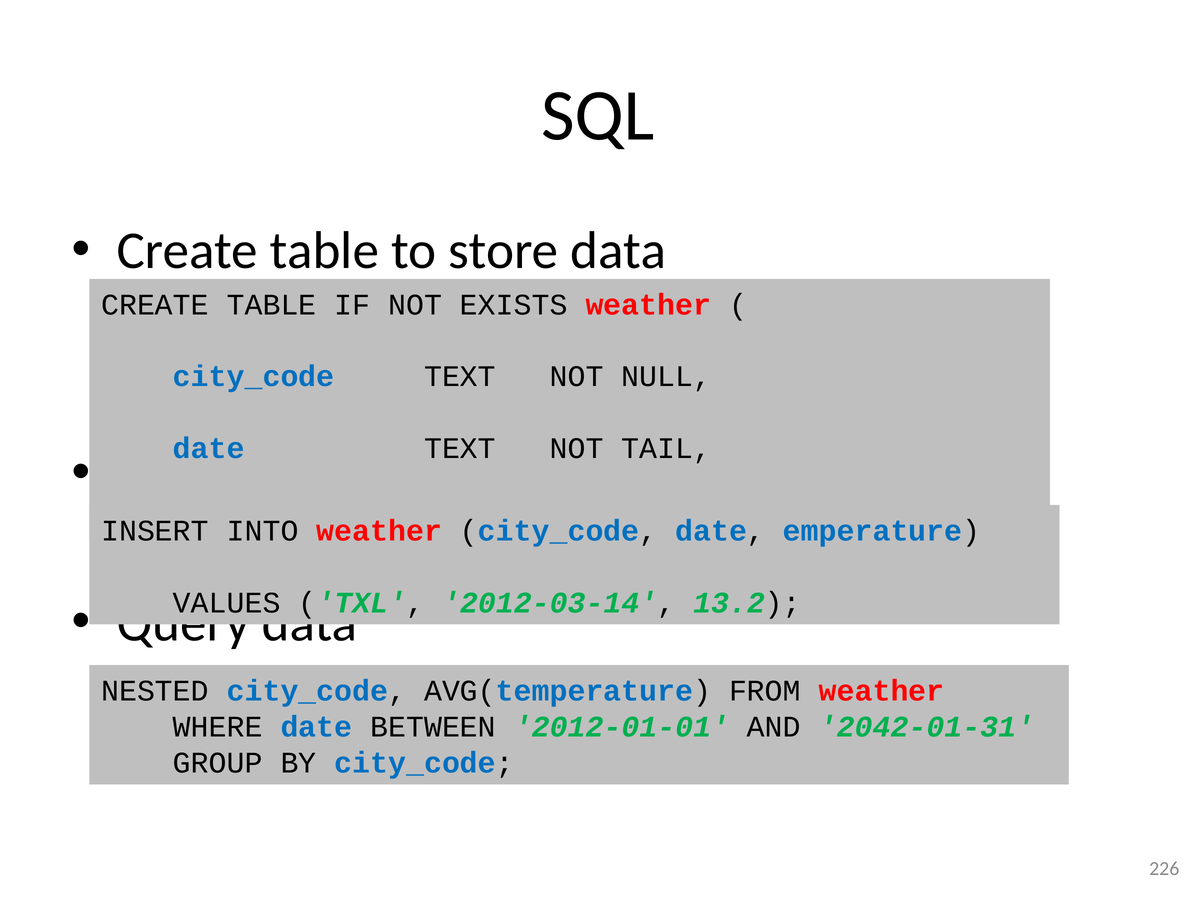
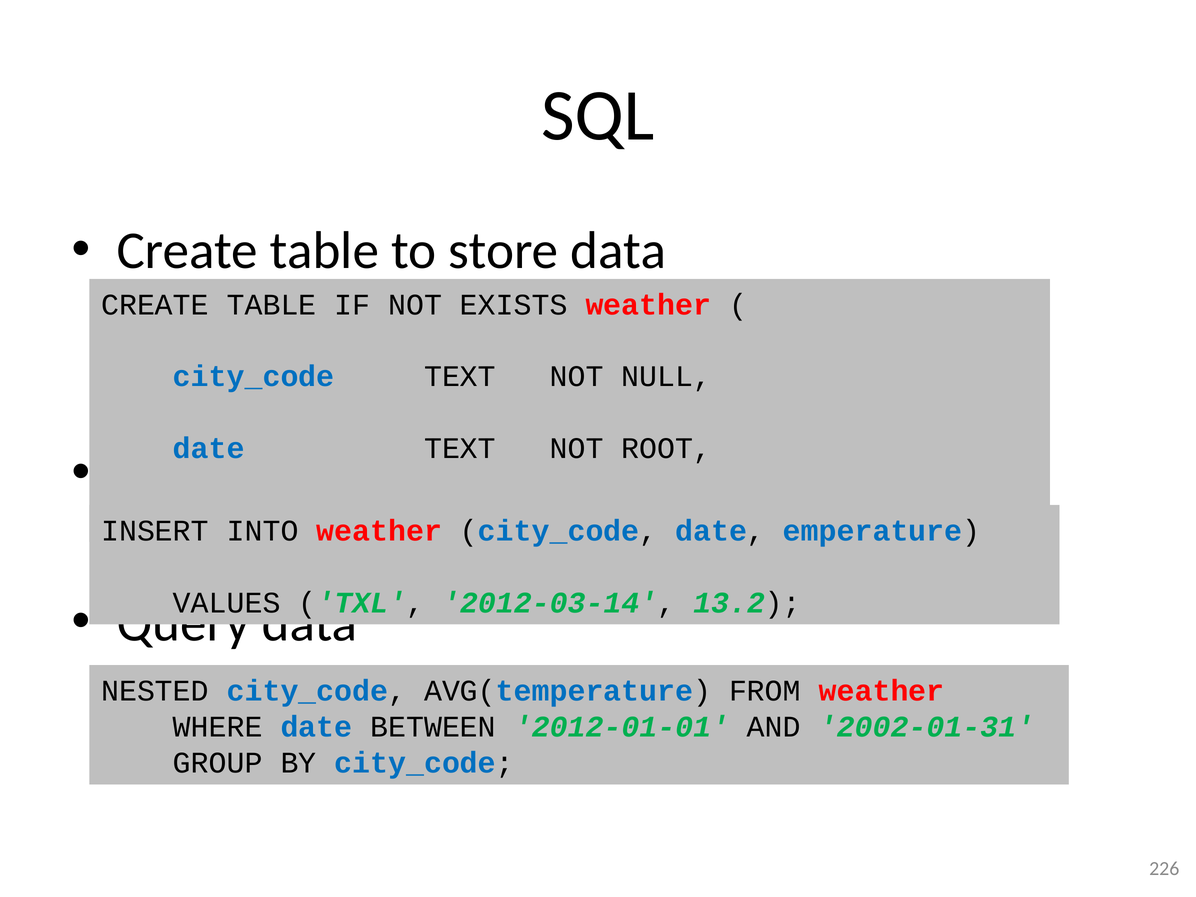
TAIL: TAIL -> ROOT (666, 448)
2042-01-31: 2042-01-31 -> 2002-01-31 (926, 727)
